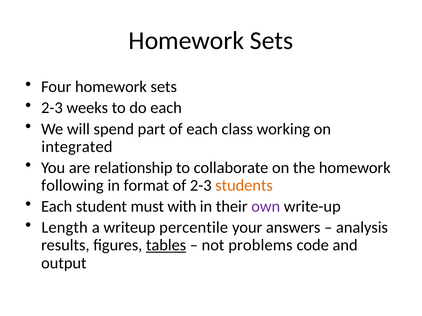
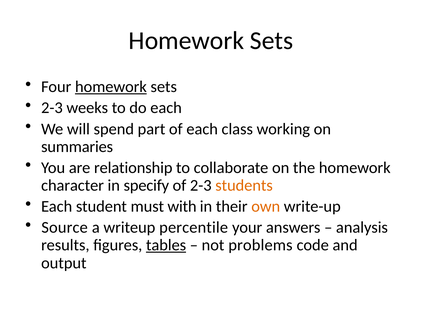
homework underline: none -> present (111, 87)
integrated: integrated -> summaries (77, 147)
following: following -> character (73, 186)
format: format -> specify (146, 186)
own colour: purple -> orange (266, 207)
Length: Length -> Source (65, 228)
